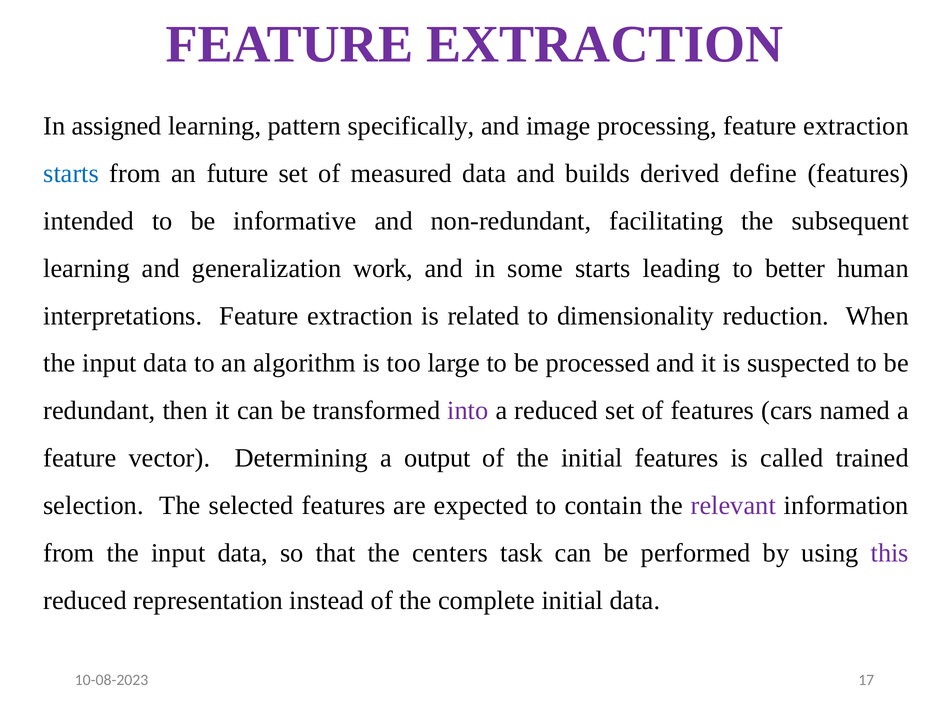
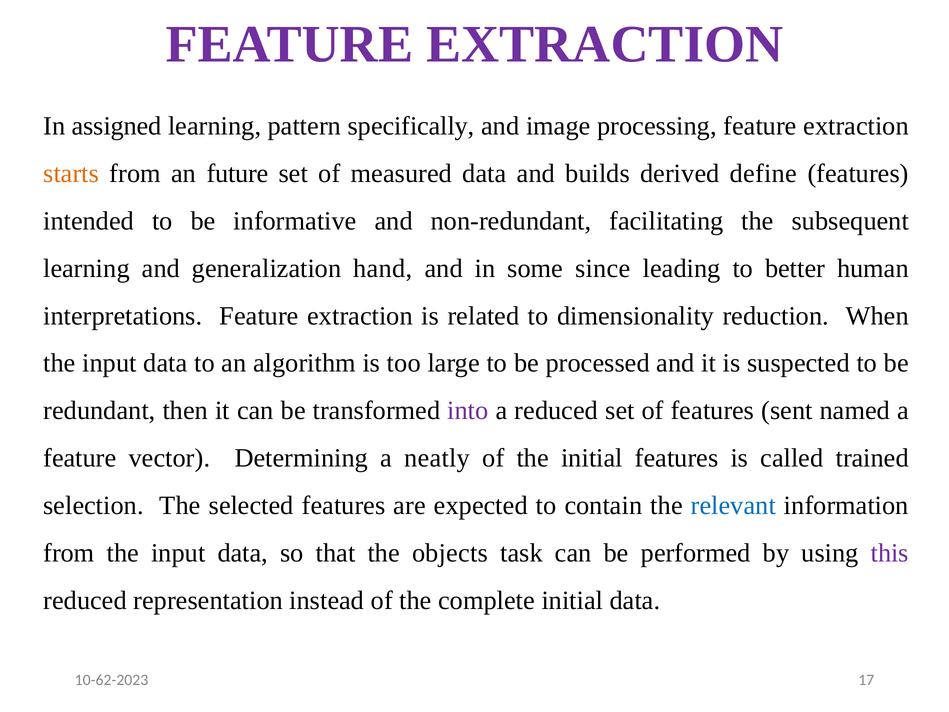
starts colour: blue -> orange (71, 173)
work: work -> hand (383, 268)
some starts: starts -> since (603, 268)
cars: cars -> sent (787, 411)
output: output -> neatly (437, 458)
relevant colour: purple -> blue (733, 506)
centers: centers -> objects (450, 553)
10-08-2023: 10-08-2023 -> 10-62-2023 (112, 680)
